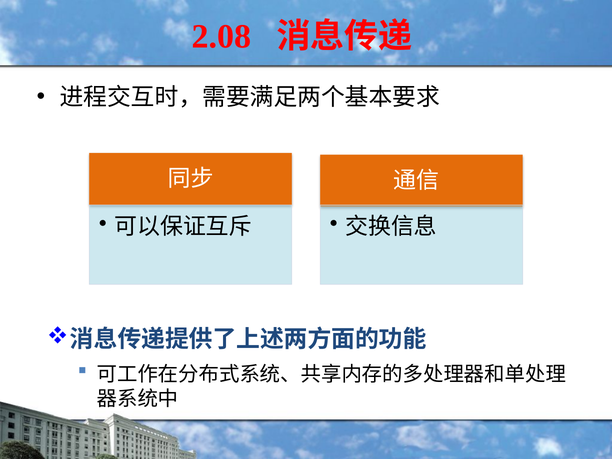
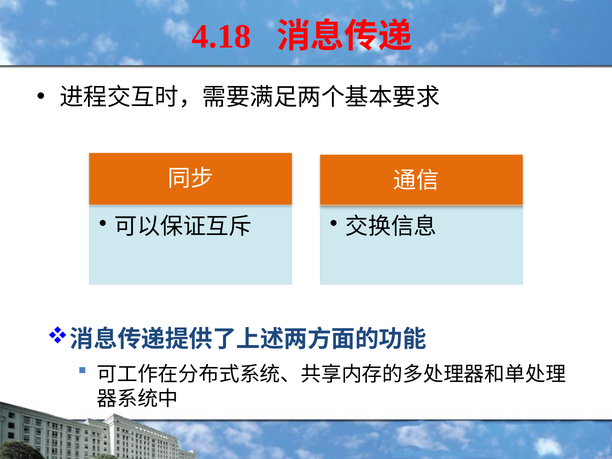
2.08: 2.08 -> 4.18 (222, 37)
